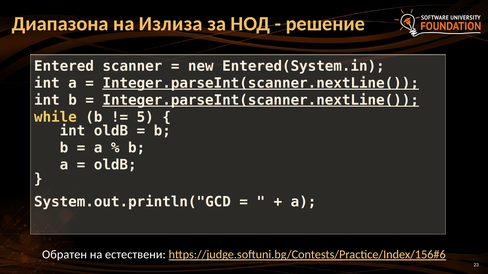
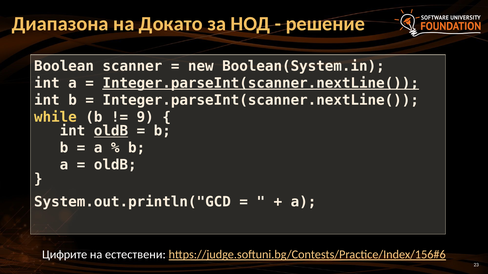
Излиза: Излиза -> Докато (171, 24)
Entered: Entered -> Boolean (64, 66)
Entered(System.in: Entered(System.in -> Boolean(System.in (303, 66)
Integer.parseInt(scanner.nextLine( underline: present -> none (261, 100)
5: 5 -> 9 (145, 117)
oldB underline: none -> present (111, 131)
Обратен: Обратен -> Цифрите (65, 255)
